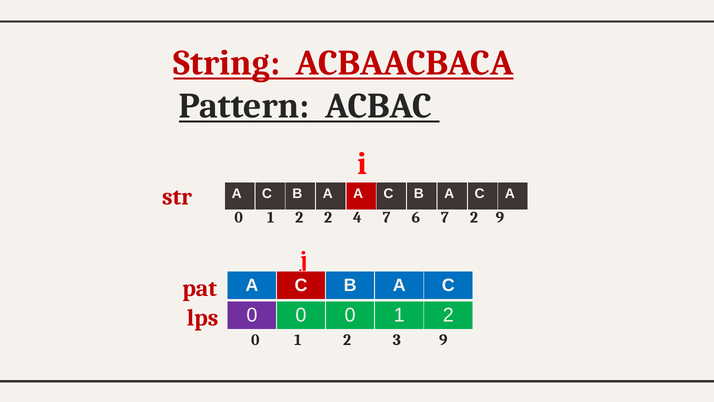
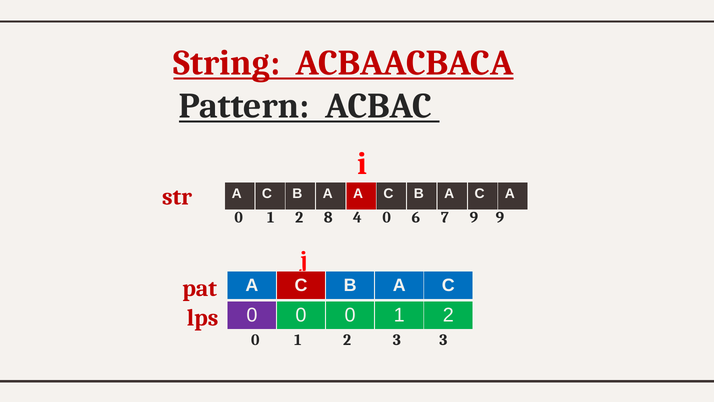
2 2: 2 -> 8 (328, 217)
4 7: 7 -> 0 (387, 217)
7 2: 2 -> 9 (474, 217)
3 9: 9 -> 3 (443, 340)
